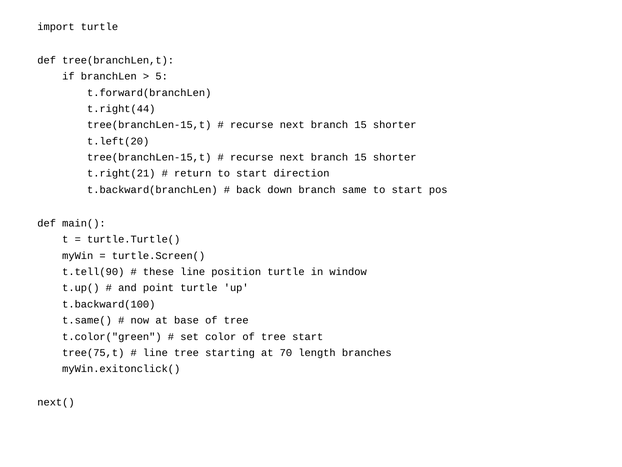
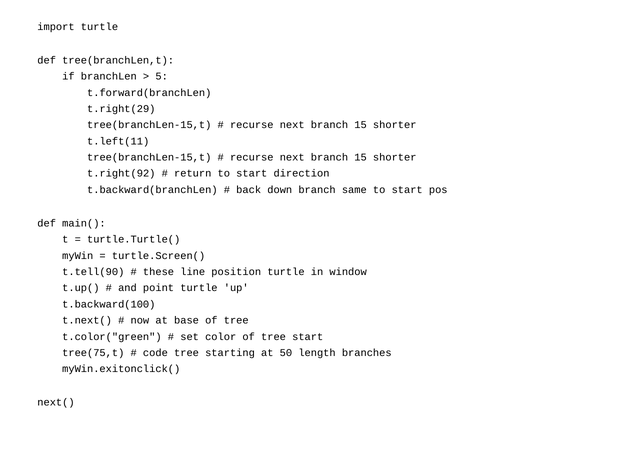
t.right(44: t.right(44 -> t.right(29 (121, 109)
t.left(20: t.left(20 -> t.left(11 (118, 141)
t.right(21: t.right(21 -> t.right(92 (121, 173)
t.same(: t.same( -> t.next( (87, 320)
line: line -> code (155, 352)
70: 70 -> 50 (286, 352)
